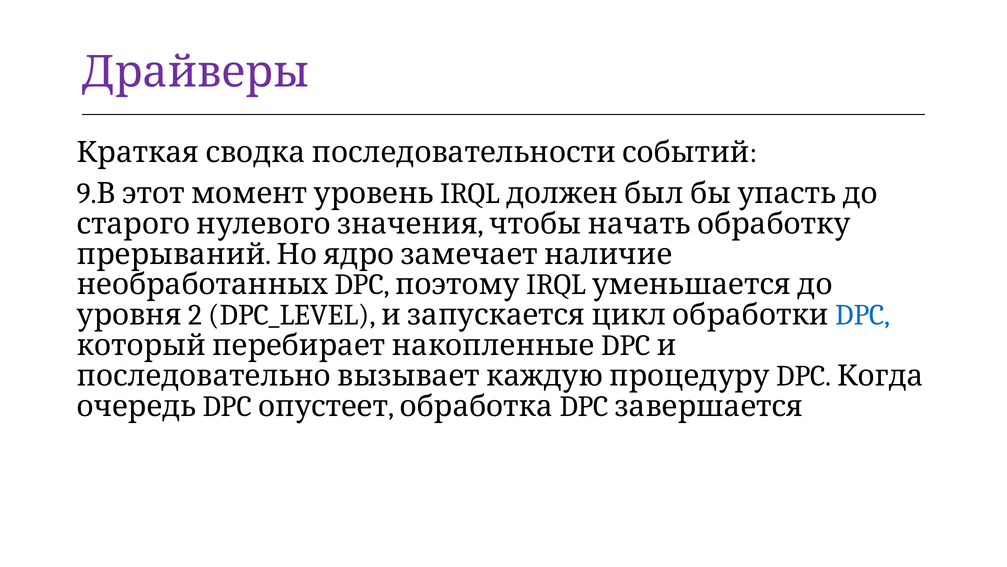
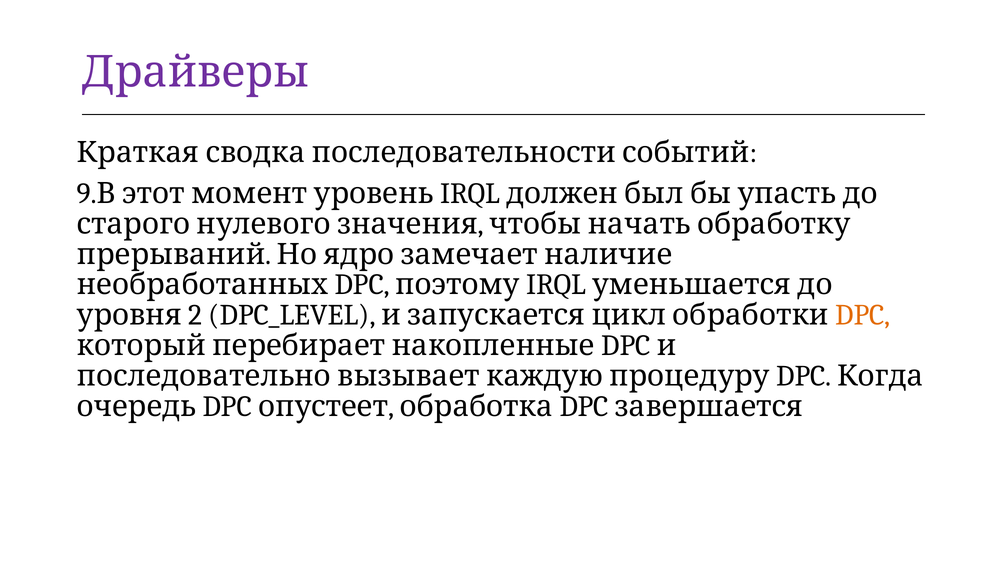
DPC colour: blue -> orange (863, 315)
